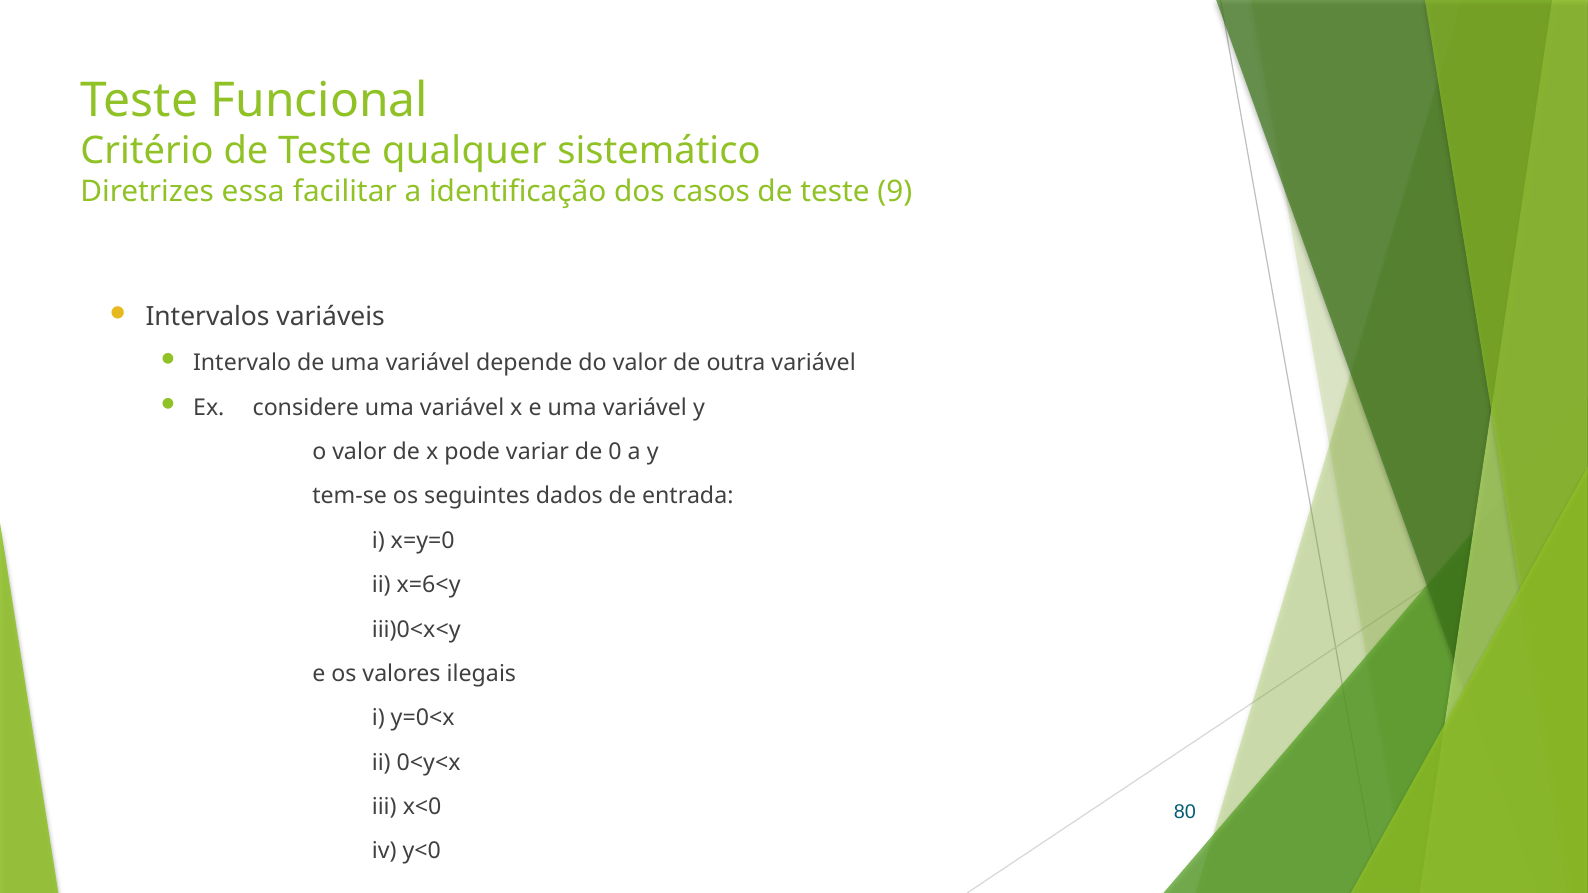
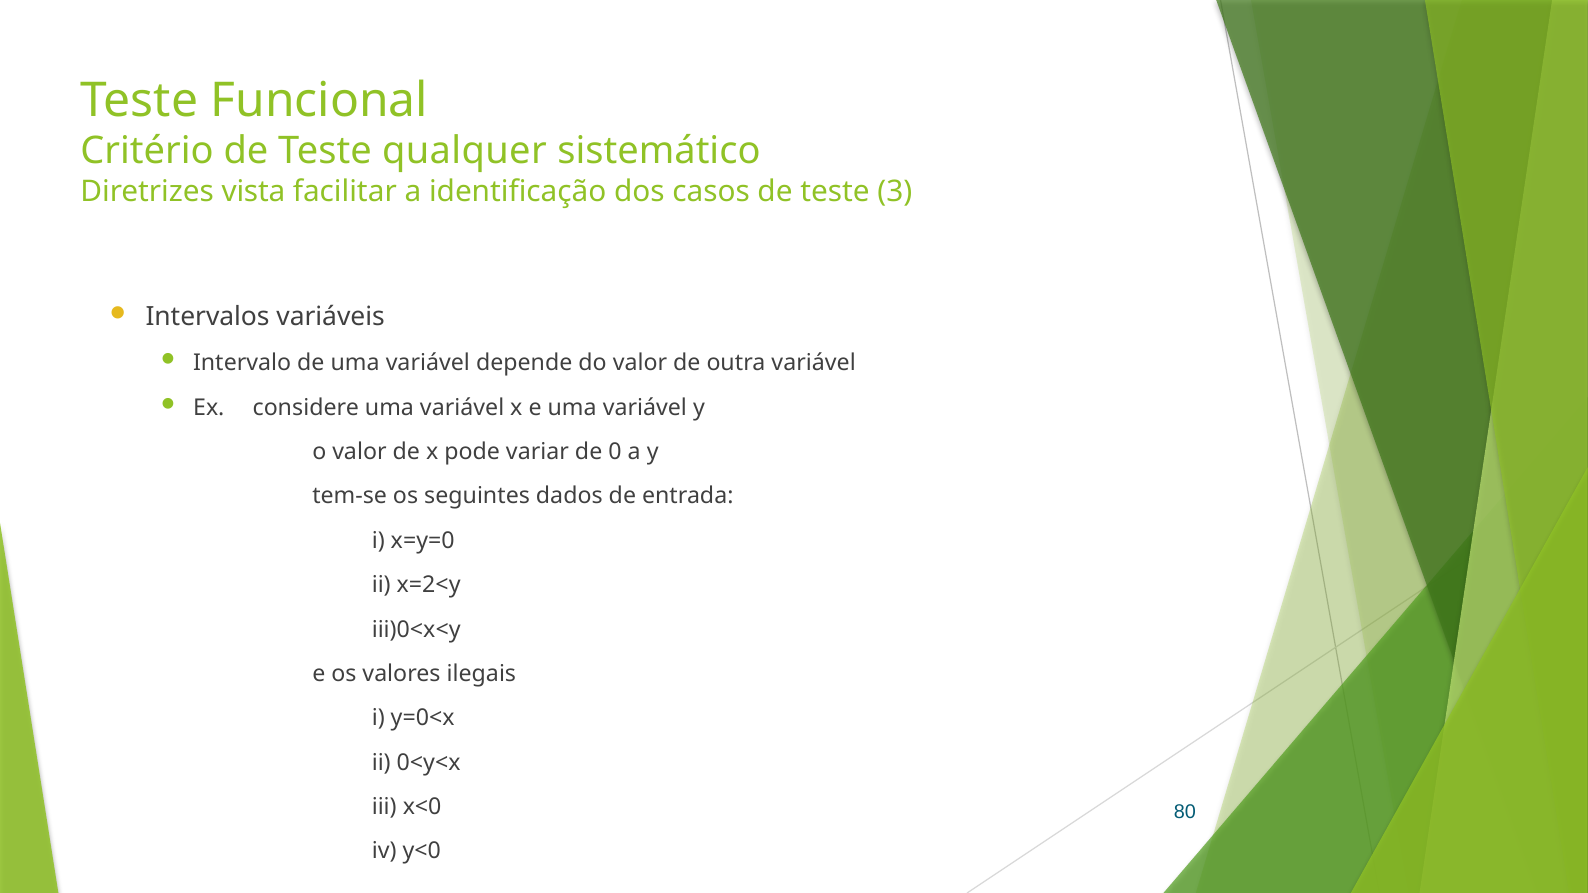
essa: essa -> vista (253, 192)
9: 9 -> 3 (895, 192)
x=6<y: x=6<y -> x=2<y (429, 585)
